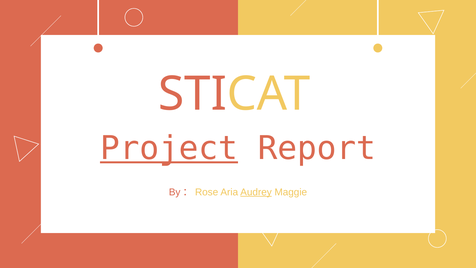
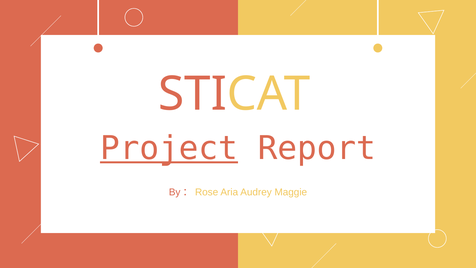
Audrey underline: present -> none (256, 192)
